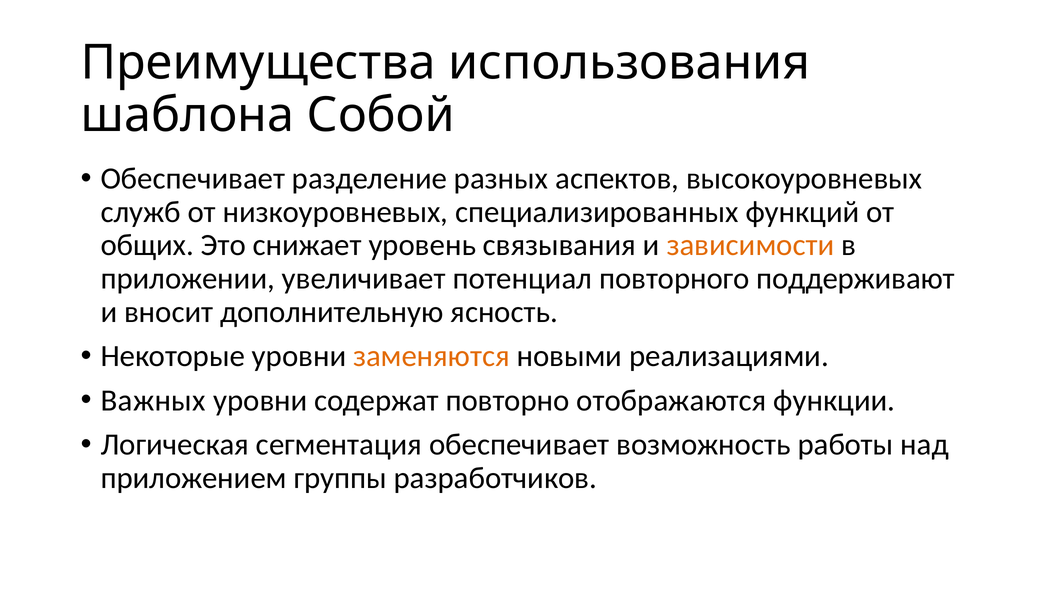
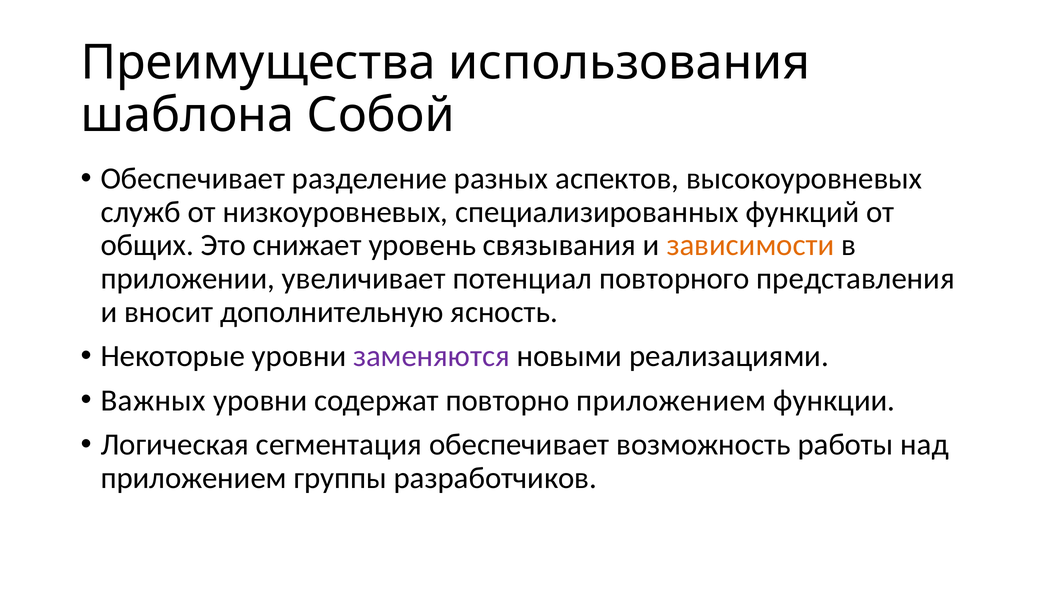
поддерживают: поддерживают -> представления (856, 279)
заменяются colour: orange -> purple (431, 357)
повторно отображаются: отображаются -> приложением (671, 401)
